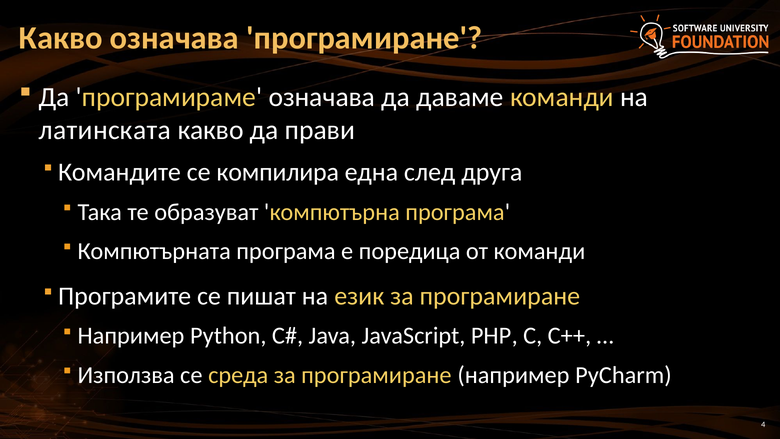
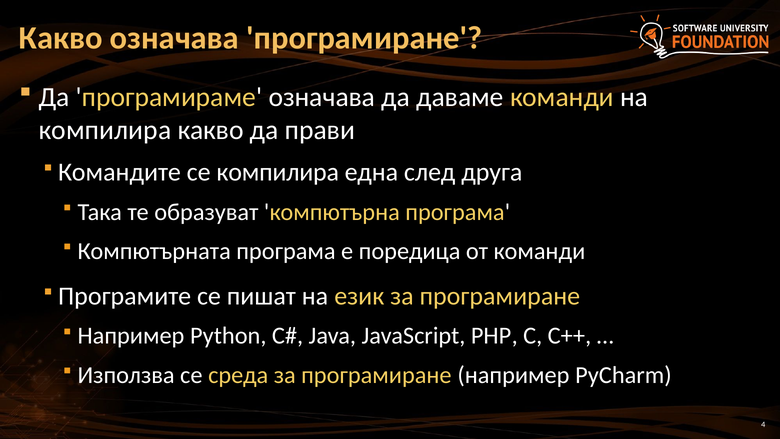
латинската: латинската -> компилира (105, 130)
